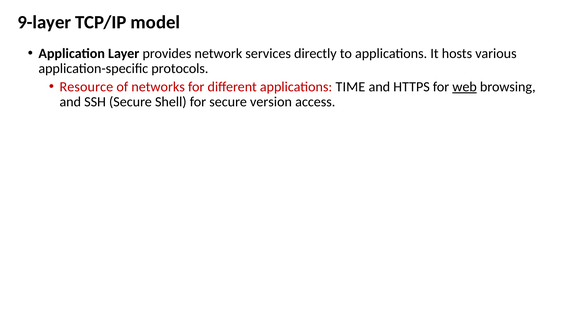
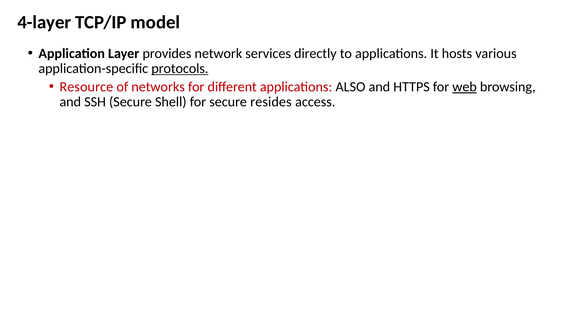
9-layer: 9-layer -> 4-layer (44, 22)
protocols underline: none -> present (180, 69)
TIME: TIME -> ALSO (350, 87)
version: version -> resides (271, 102)
